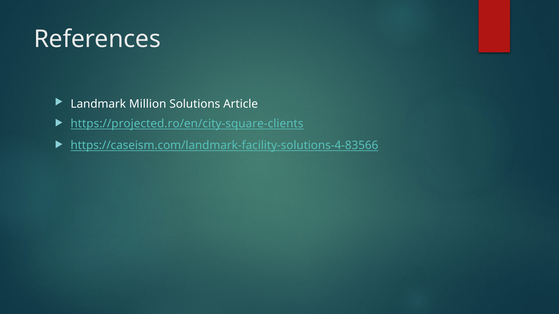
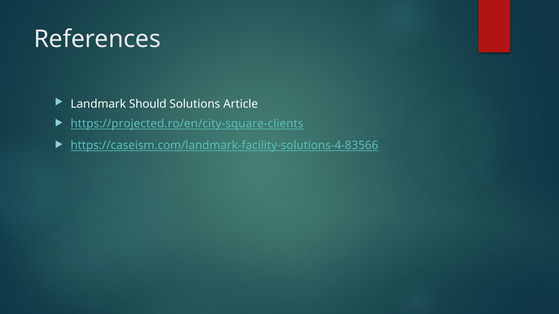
Million: Million -> Should (148, 104)
